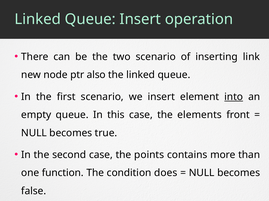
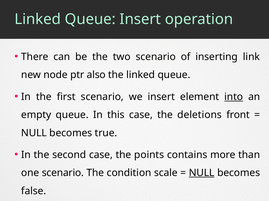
elements: elements -> deletions (200, 115)
one function: function -> scenario (63, 173)
does: does -> scale (166, 173)
NULL underline: none -> present (202, 173)
